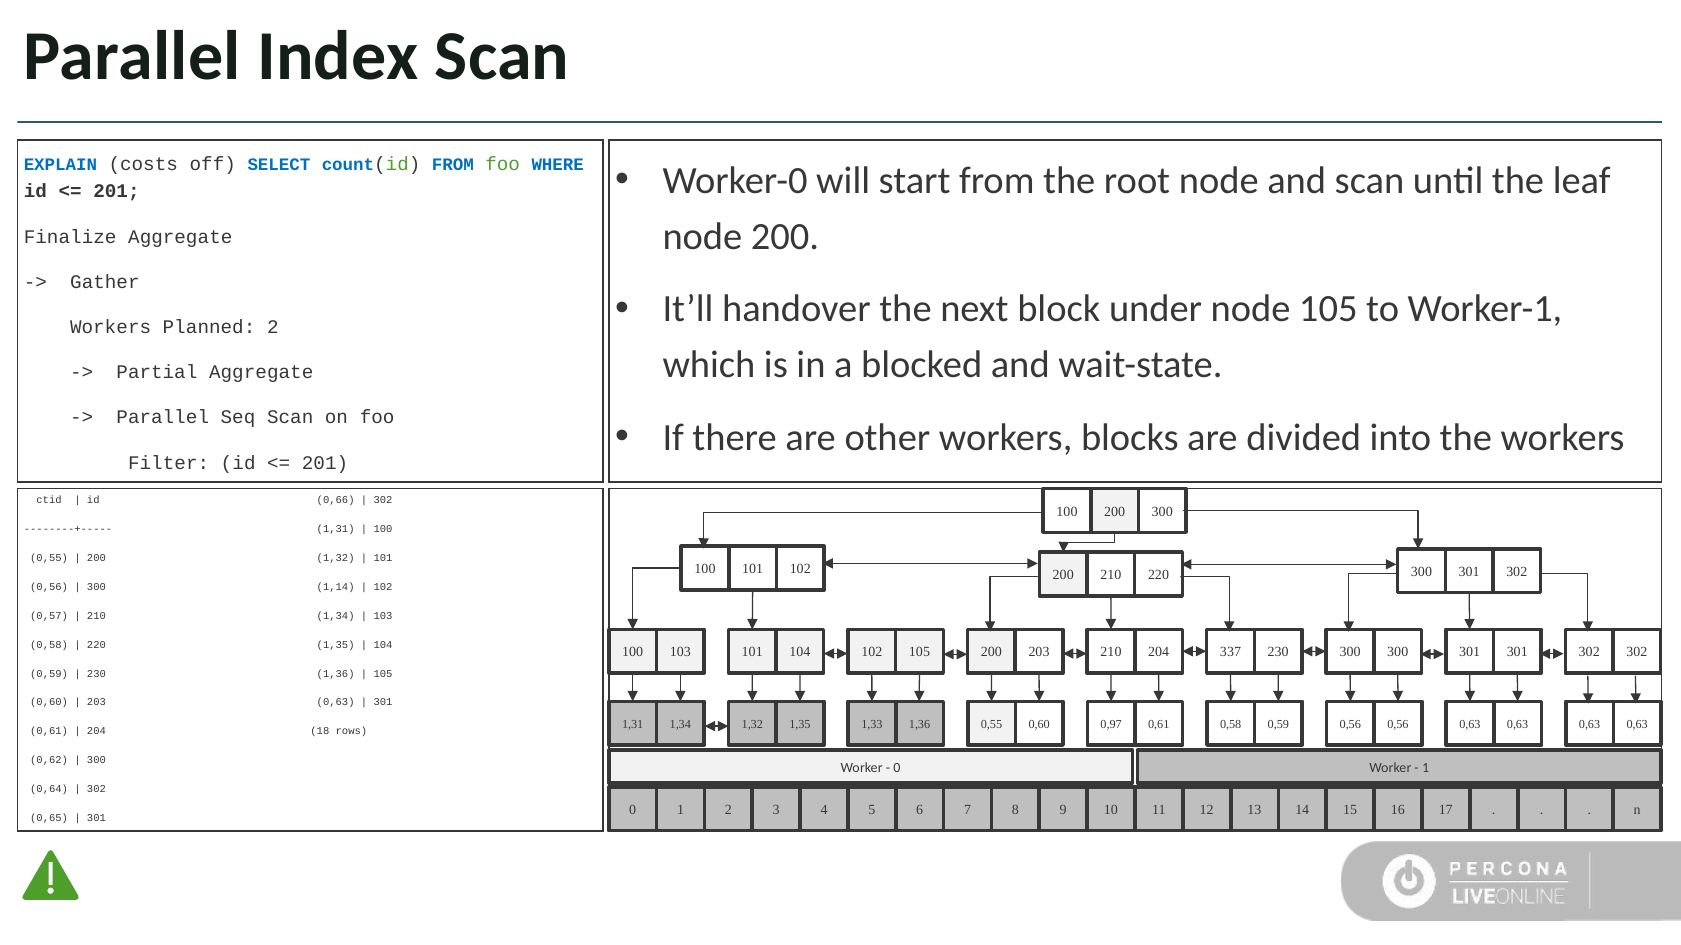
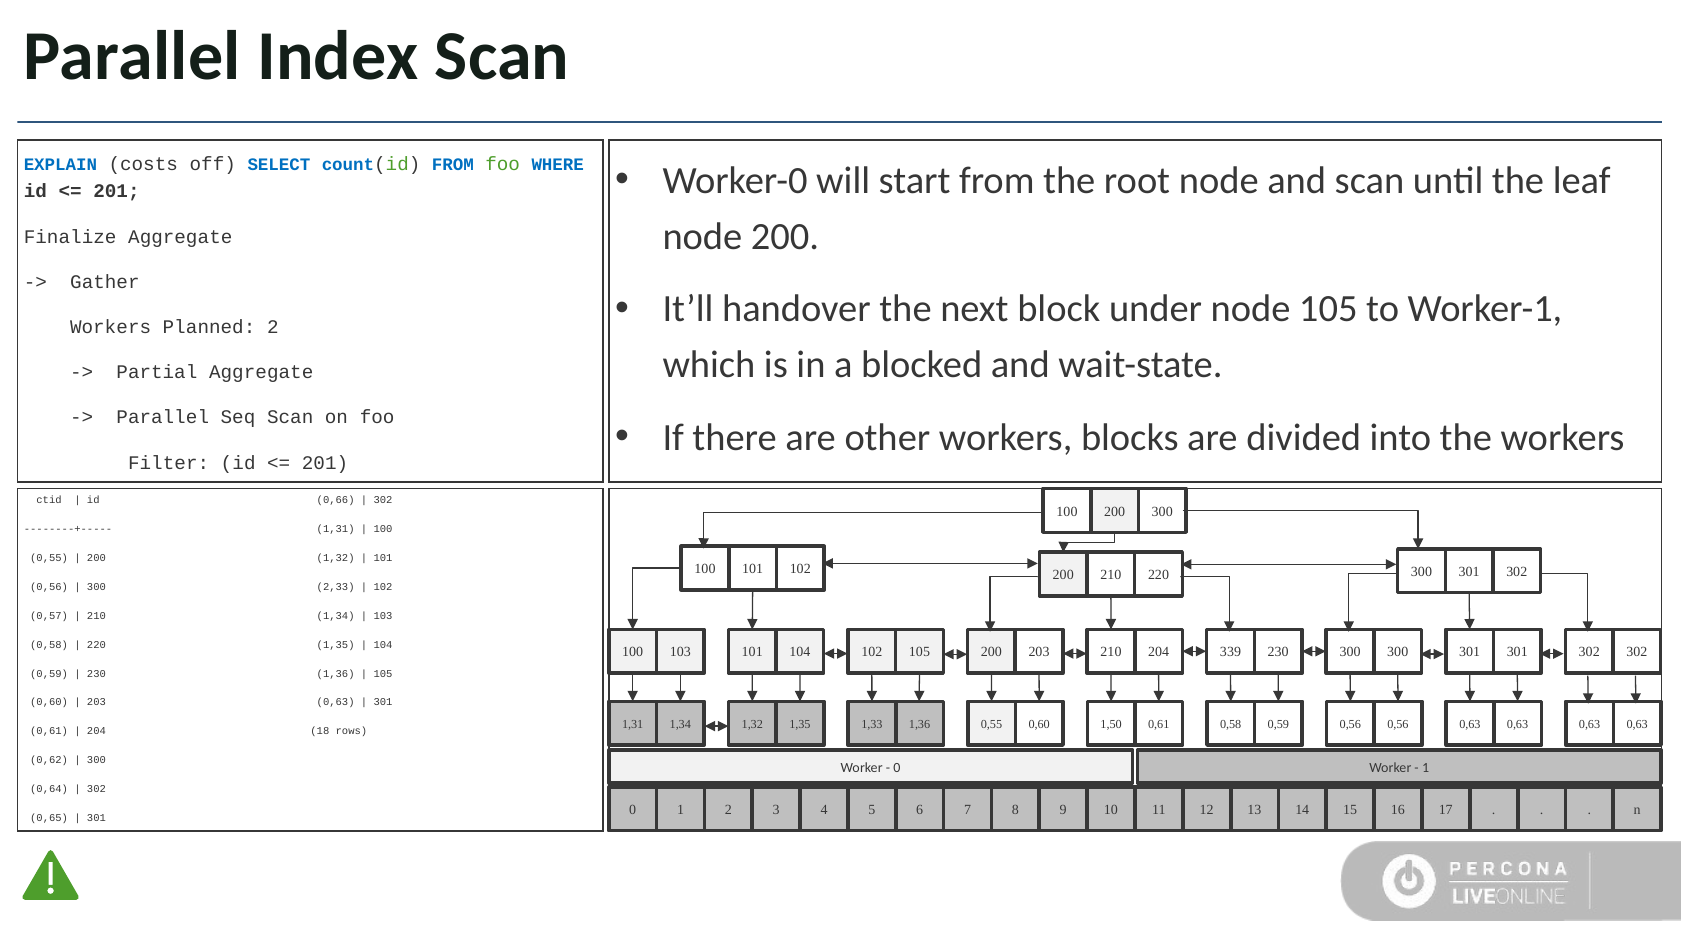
1,14: 1,14 -> 2,33 (336, 587)
337: 337 -> 339 (1231, 653)
0,97: 0,97 -> 1,50 (1111, 725)
